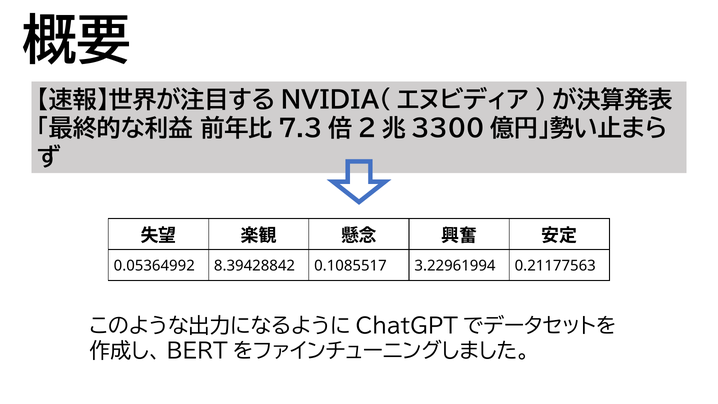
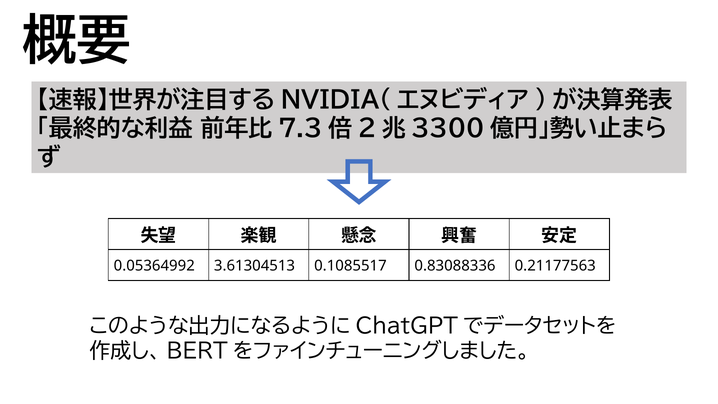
8.39428842: 8.39428842 -> 3.61304513 (255, 266)
3.22961994: 3.22961994 -> 0.83088336 (455, 266)
